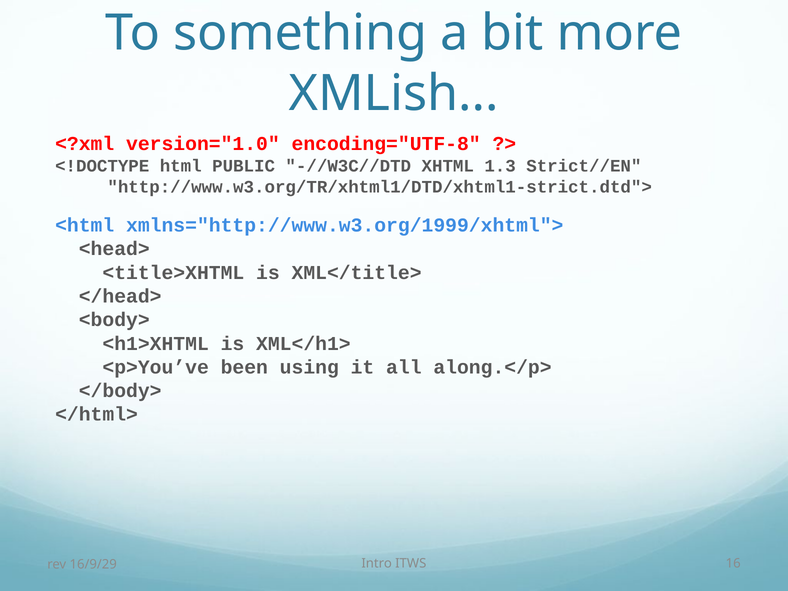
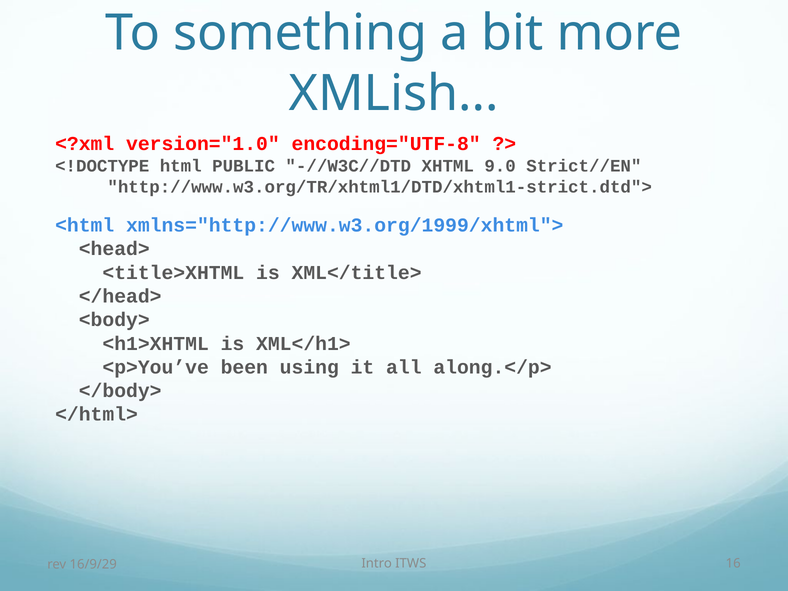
1.3: 1.3 -> 9.0 (500, 166)
